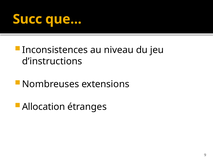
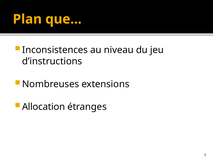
Succ: Succ -> Plan (27, 19)
